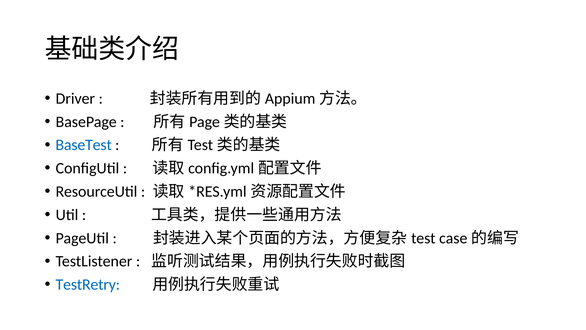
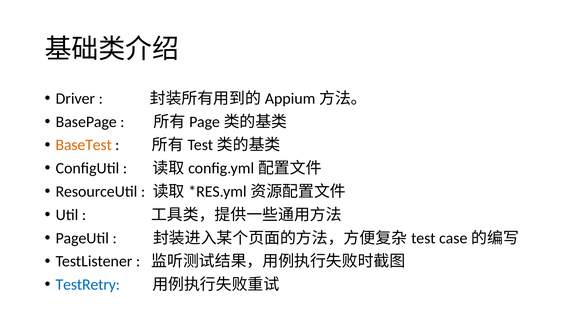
BaseTest colour: blue -> orange (84, 145)
